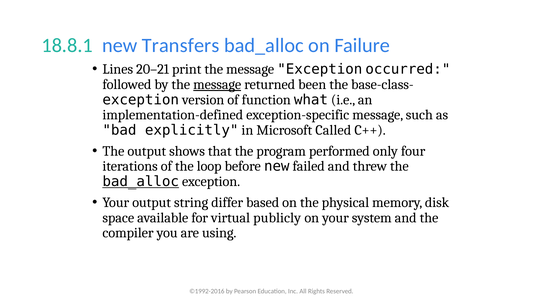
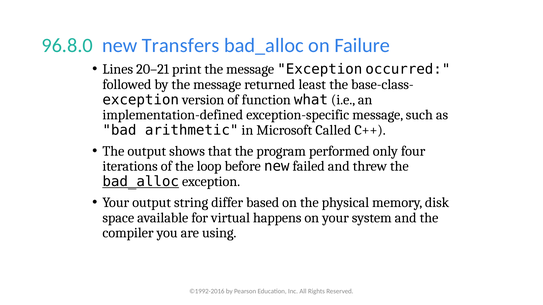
18.8.1: 18.8.1 -> 96.8.0 (67, 46)
message underline: present -> none (217, 85)
been: been -> least (312, 85)
explicitly: explicitly -> arithmetic (192, 130)
publicly: publicly -> happens (277, 218)
